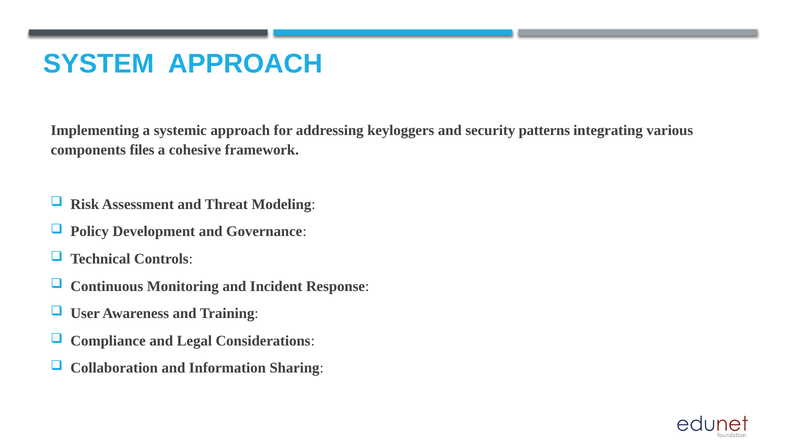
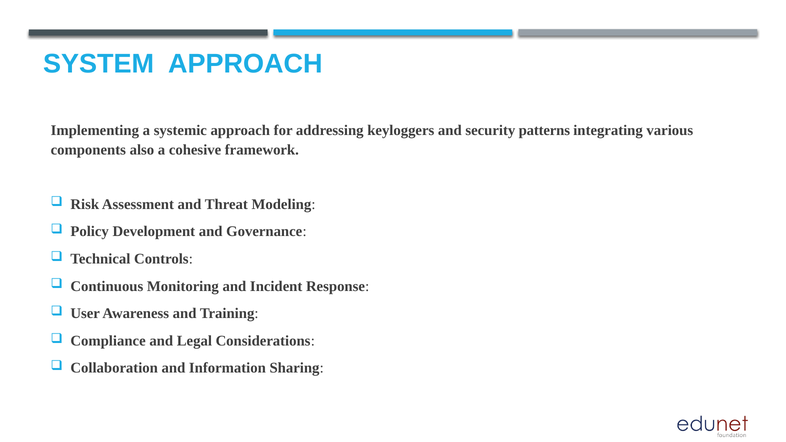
files: files -> also (142, 150)
